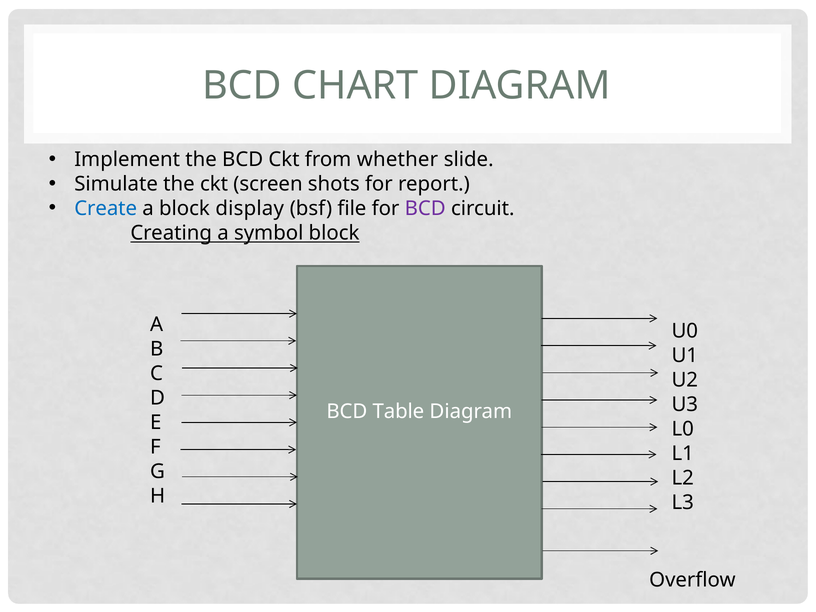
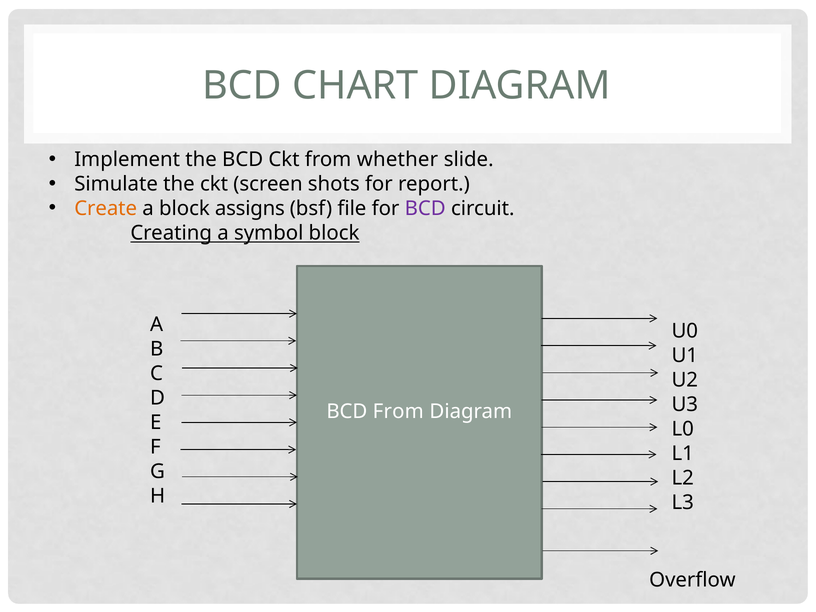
Create colour: blue -> orange (106, 208)
display: display -> assigns (250, 208)
BCD Table: Table -> From (398, 412)
